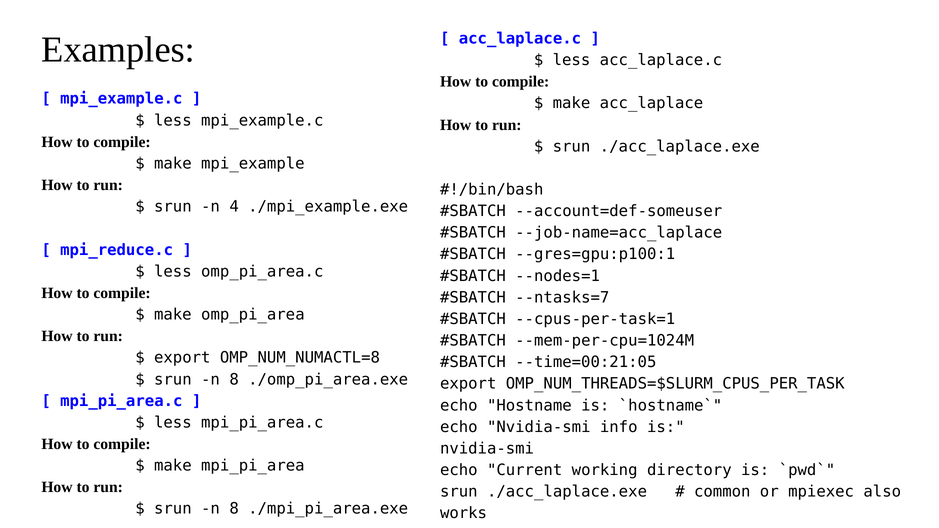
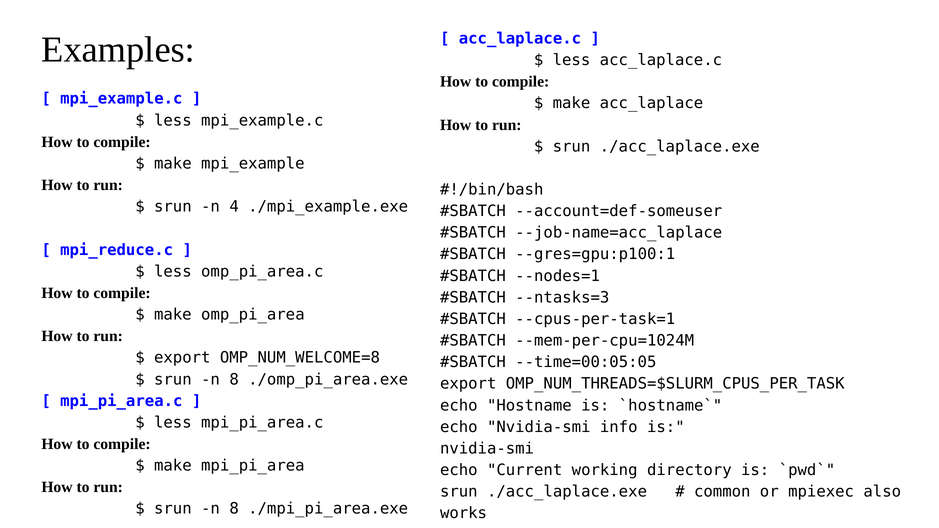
--ntasks=7: --ntasks=7 -> --ntasks=3 (562, 298)
OMP_NUM_NUMACTL=8: OMP_NUM_NUMACTL=8 -> OMP_NUM_WELCOME=8 (300, 358)
--time=00:21:05: --time=00:21:05 -> --time=00:05:05 (586, 362)
